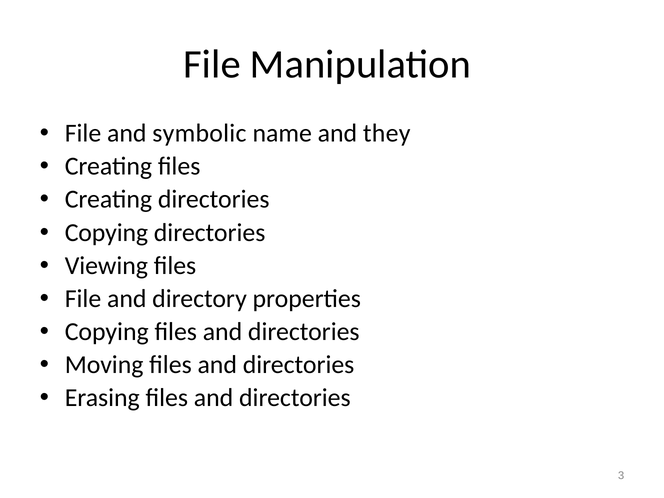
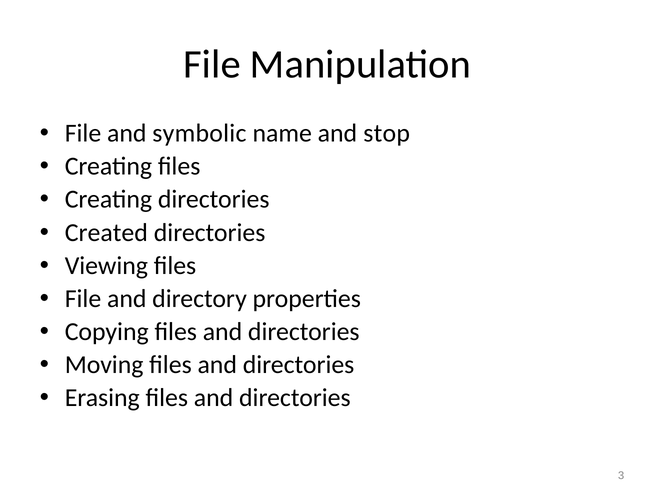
they: they -> stop (387, 133)
Copying: Copying -> Created (106, 233)
